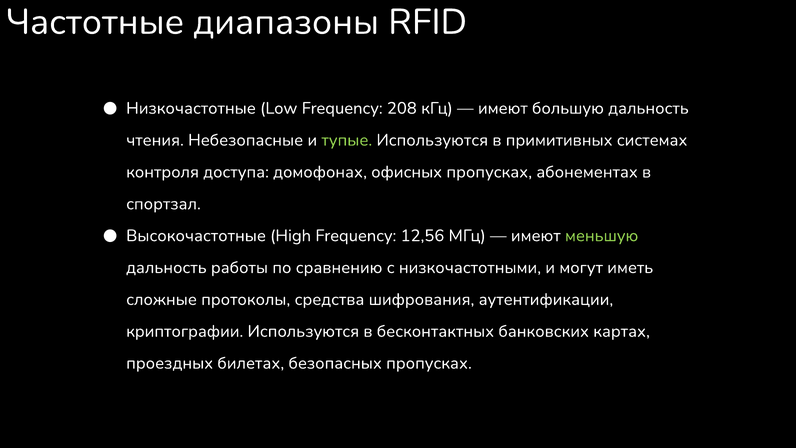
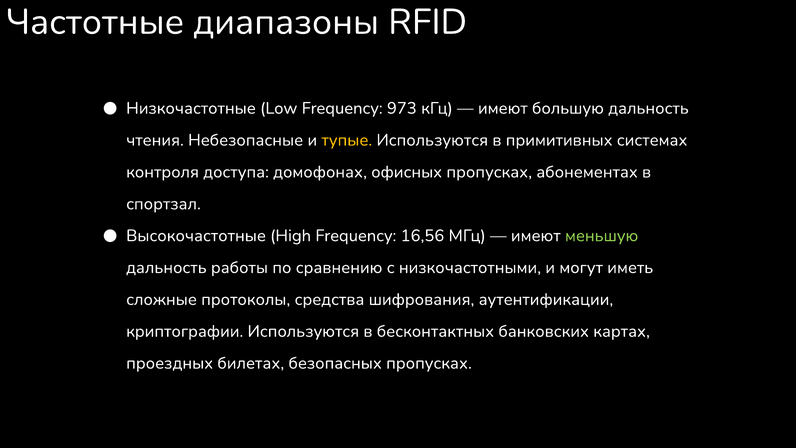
208: 208 -> 973 (402, 108)
тупые colour: light green -> yellow (347, 140)
12,56: 12,56 -> 16,56 (422, 236)
